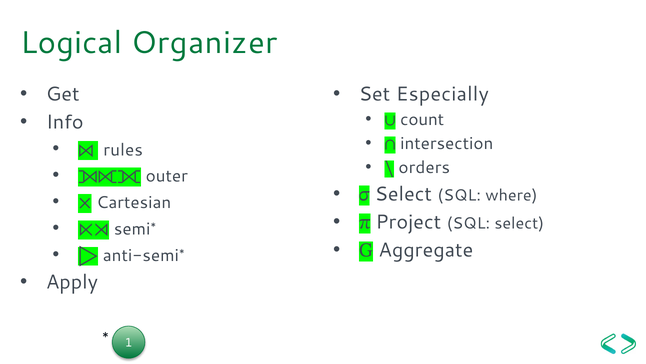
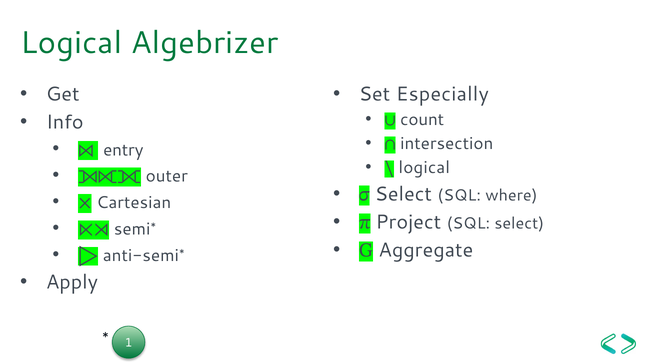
Organizer: Organizer -> Algebrizer (205, 43)
rules: rules -> entry (123, 150)
orders: orders -> logical (424, 167)
